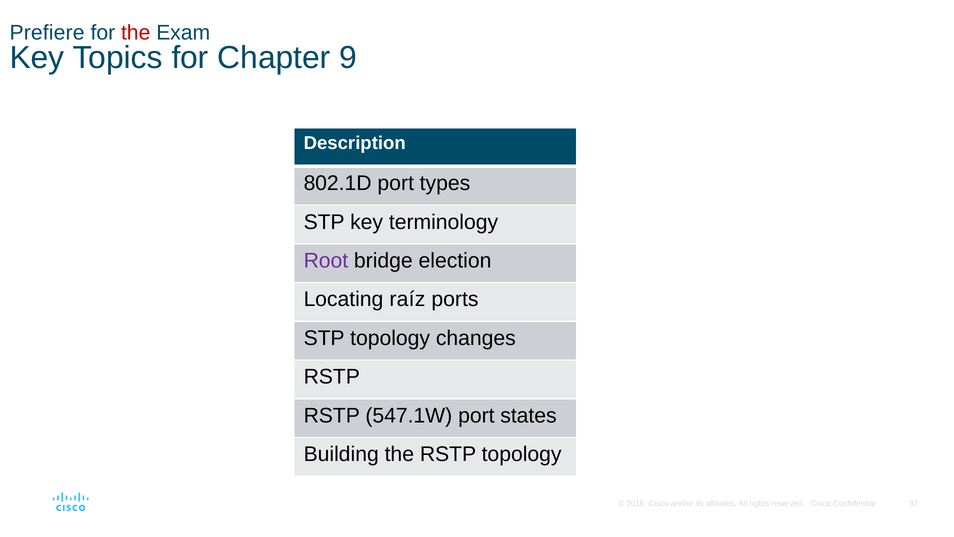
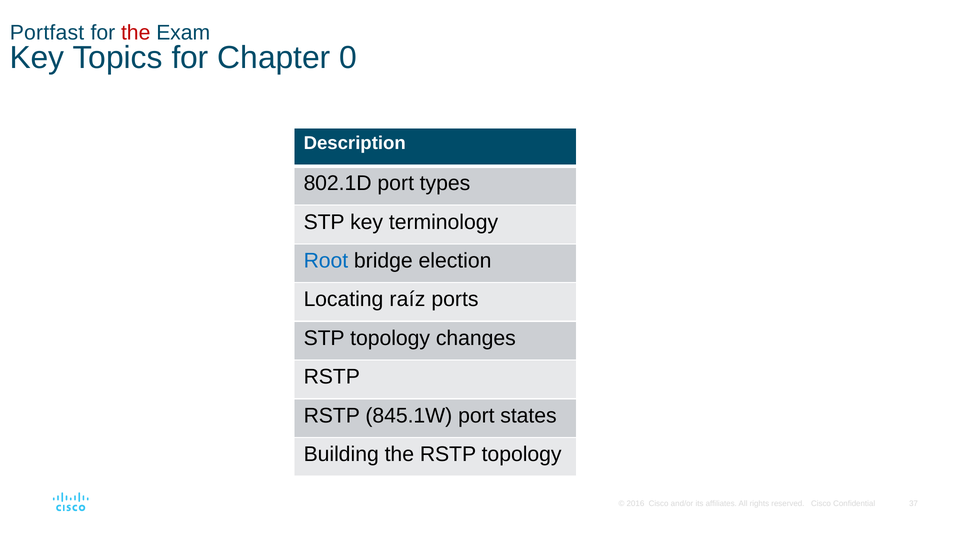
Prefiere: Prefiere -> Portfast (47, 33)
9: 9 -> 0 (348, 58)
Root colour: purple -> blue (326, 261)
547.1W: 547.1W -> 845.1W (409, 415)
